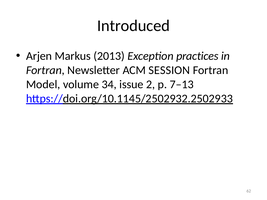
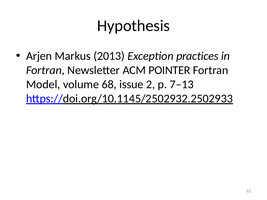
Introduced: Introduced -> Hypothesis (133, 26)
SESSION: SESSION -> POINTER (169, 70)
34: 34 -> 68 (109, 84)
